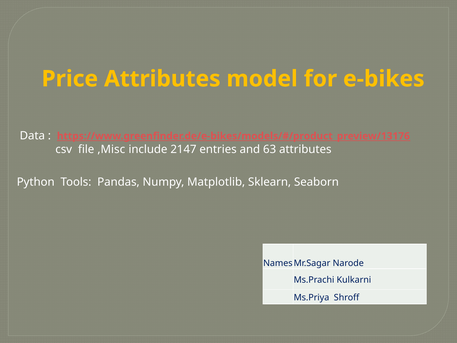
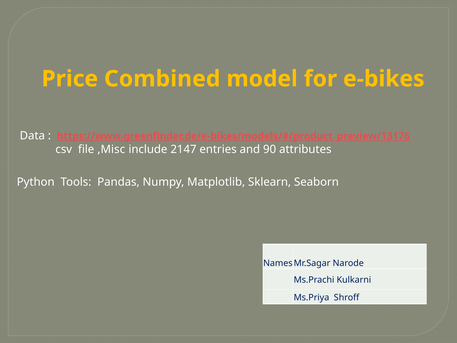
Price Attributes: Attributes -> Combined (162, 79)
63: 63 -> 90 (270, 149)
